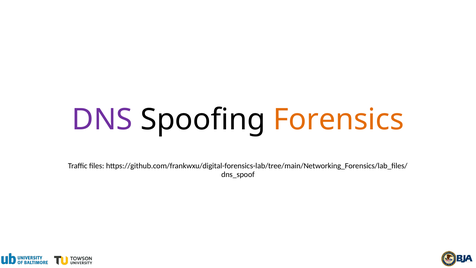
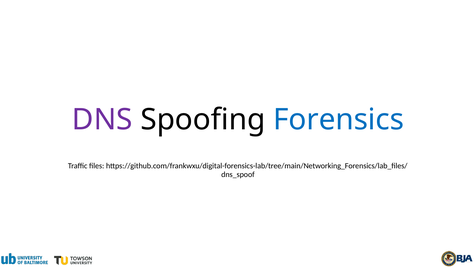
Forensics colour: orange -> blue (339, 120)
